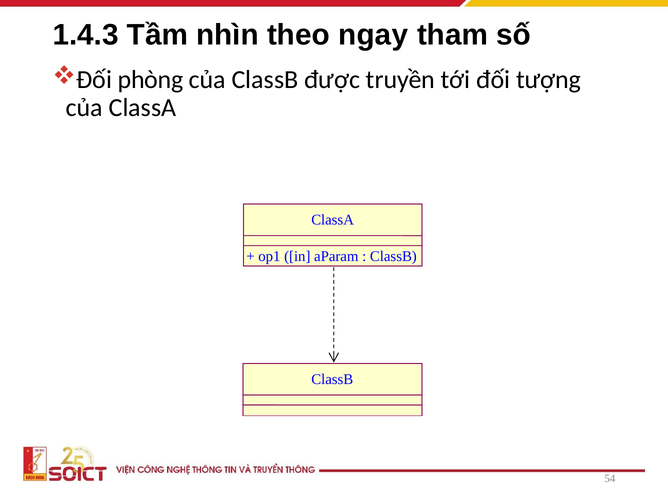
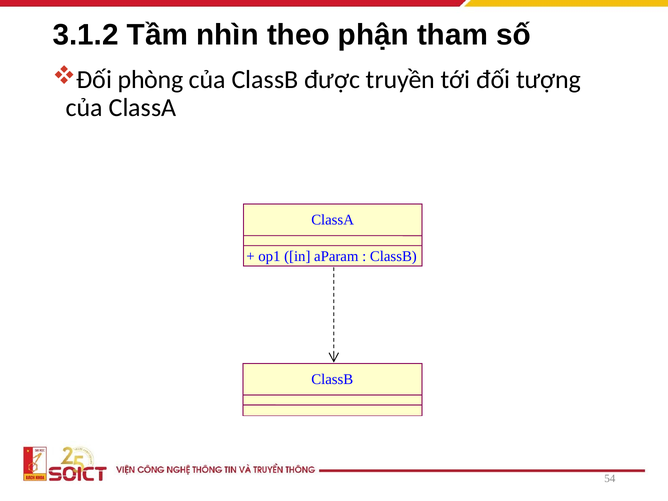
1.4.3: 1.4.3 -> 3.1.2 (86, 35)
ngay: ngay -> phận (373, 35)
